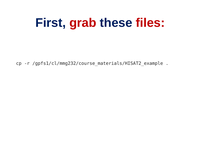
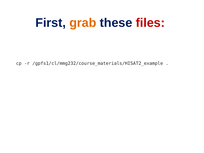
grab colour: red -> orange (83, 23)
